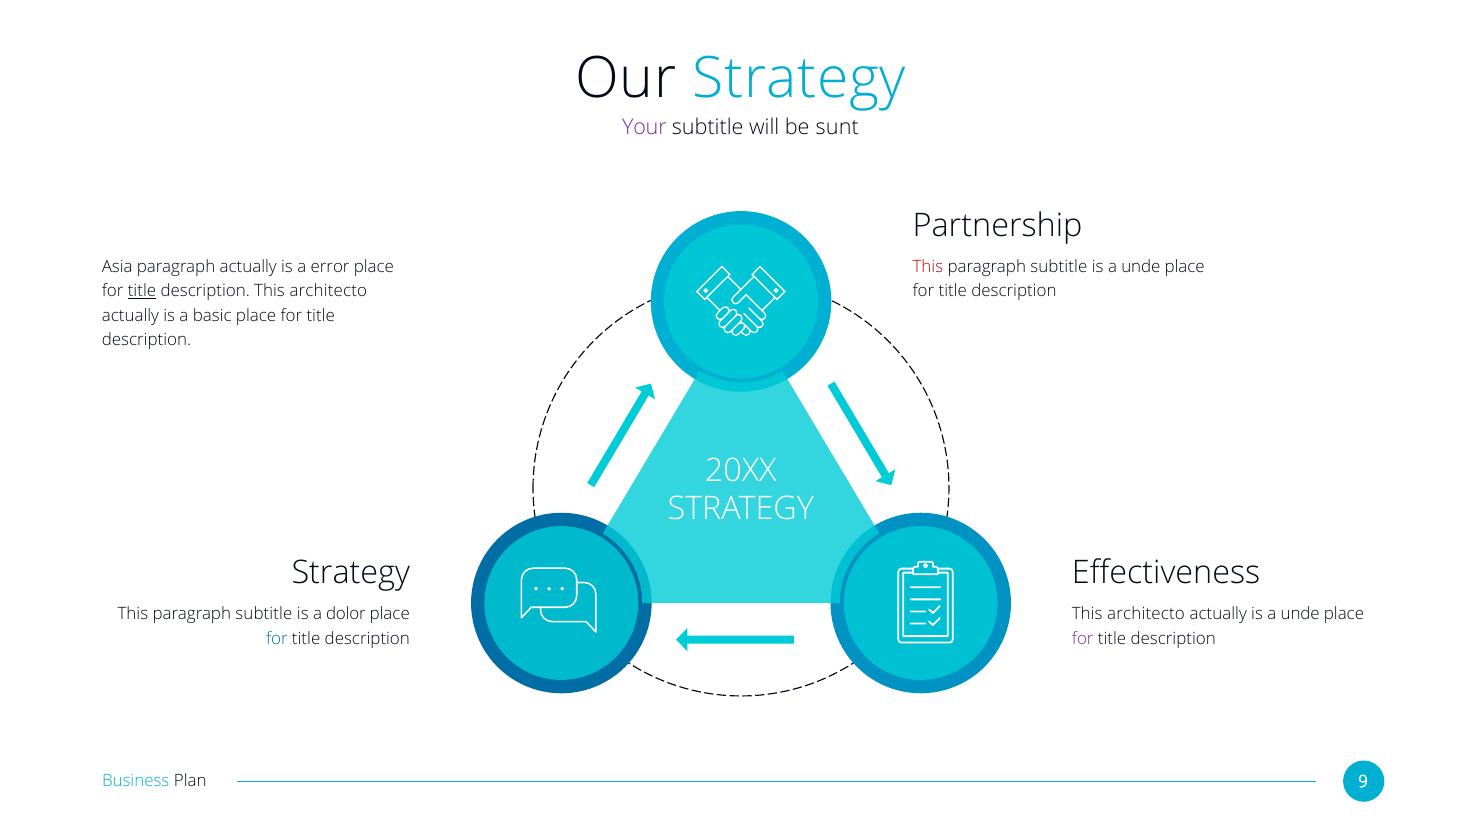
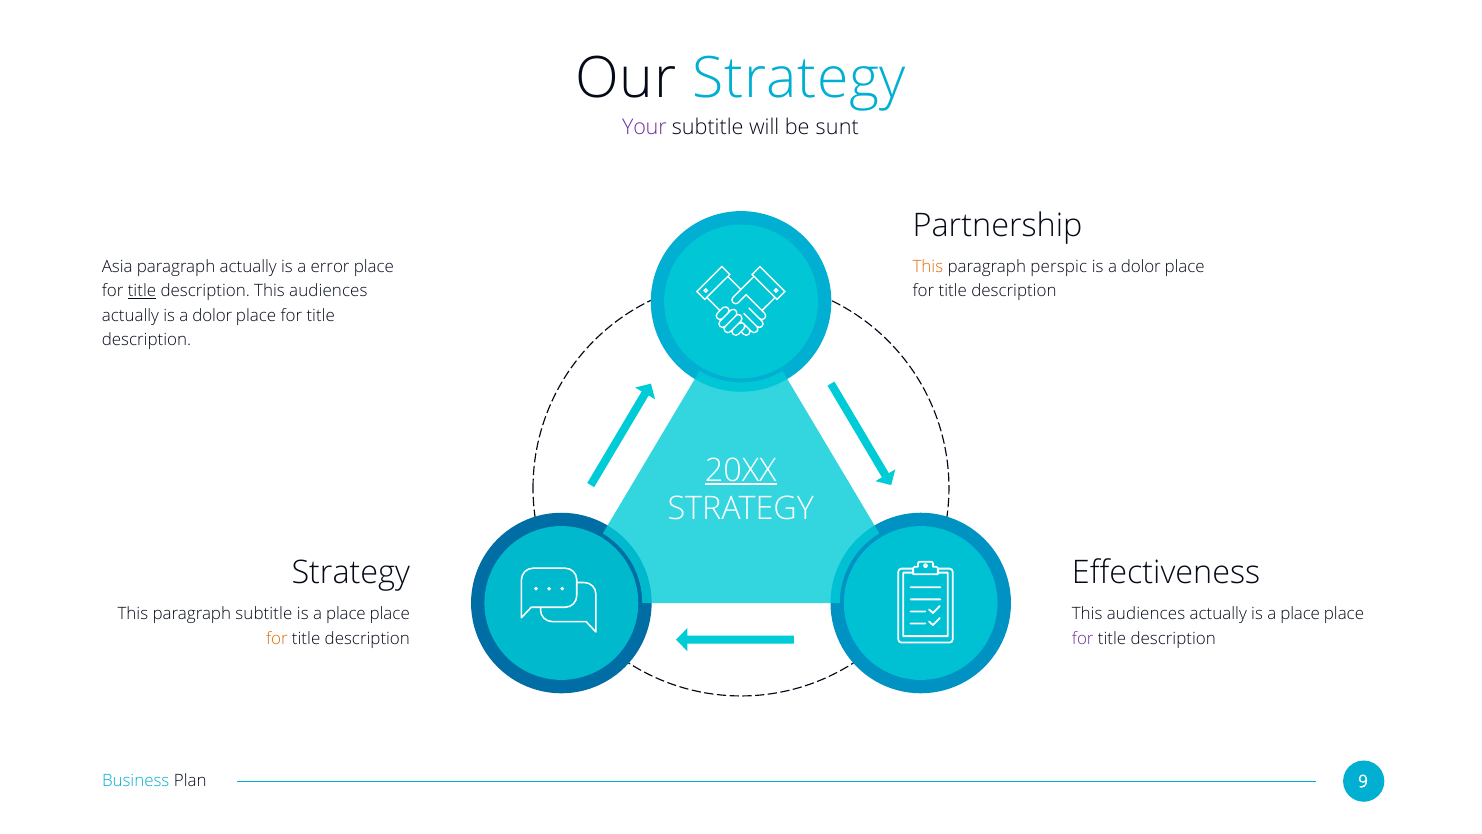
This colour: red -> orange (928, 267)
subtitle: subtitle -> perspic (1059, 267)
unde: unde -> dolor (1141, 267)
description This architecto: architecto -> audiences (328, 291)
actually is a basic: basic -> dolor (212, 316)
20XX underline: none -> present (741, 470)
dolor: dolor -> place (346, 614)
architecto: architecto -> audiences (1146, 614)
actually is a unde: unde -> place (1300, 614)
for colour: blue -> orange (277, 638)
